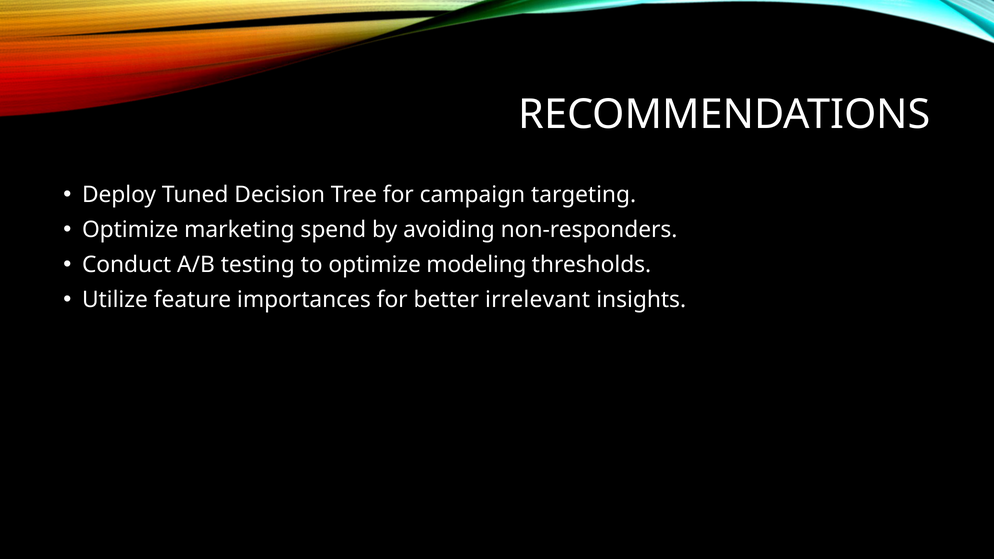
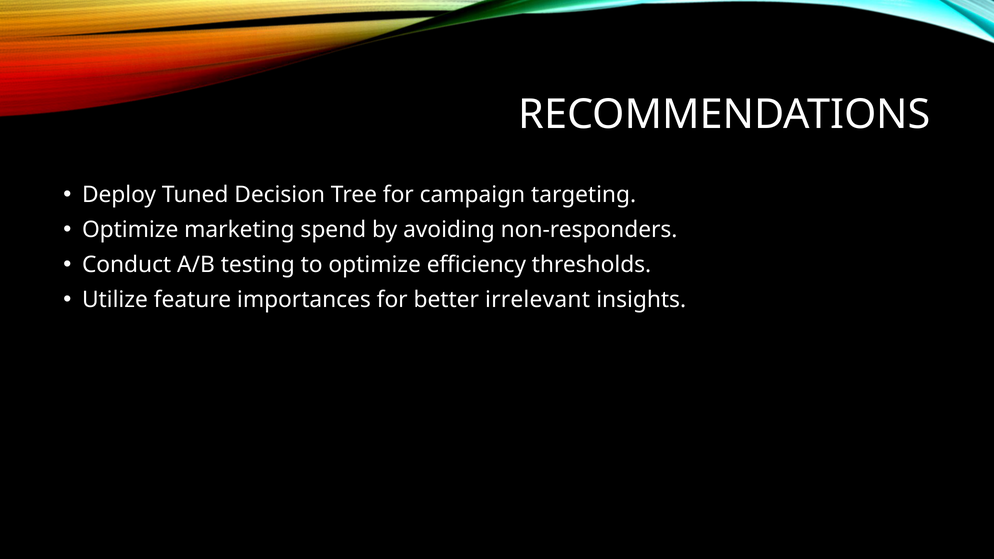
modeling: modeling -> efficiency (476, 265)
